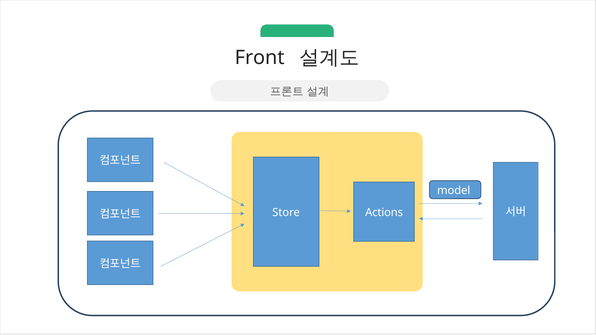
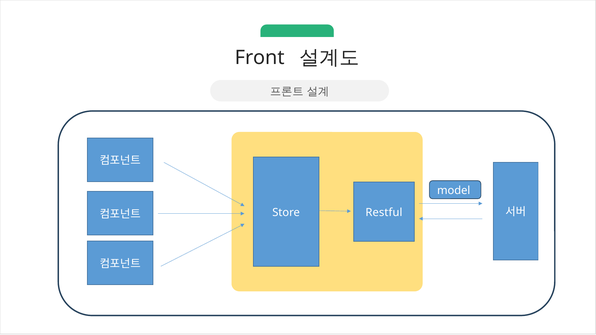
Actions: Actions -> Restful (384, 213)
